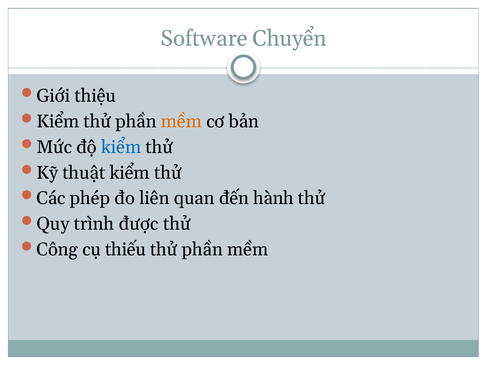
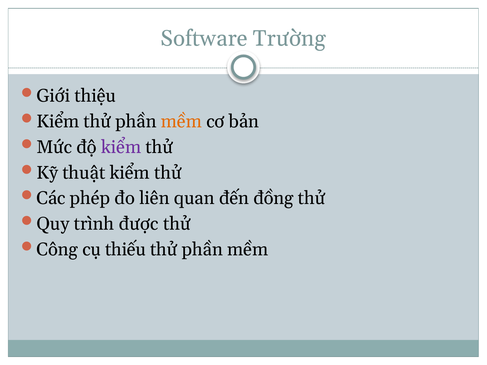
Chuyển: Chuyển -> Trường (289, 38)
kiểm colour: blue -> purple (121, 147)
hành: hành -> đồng (274, 198)
